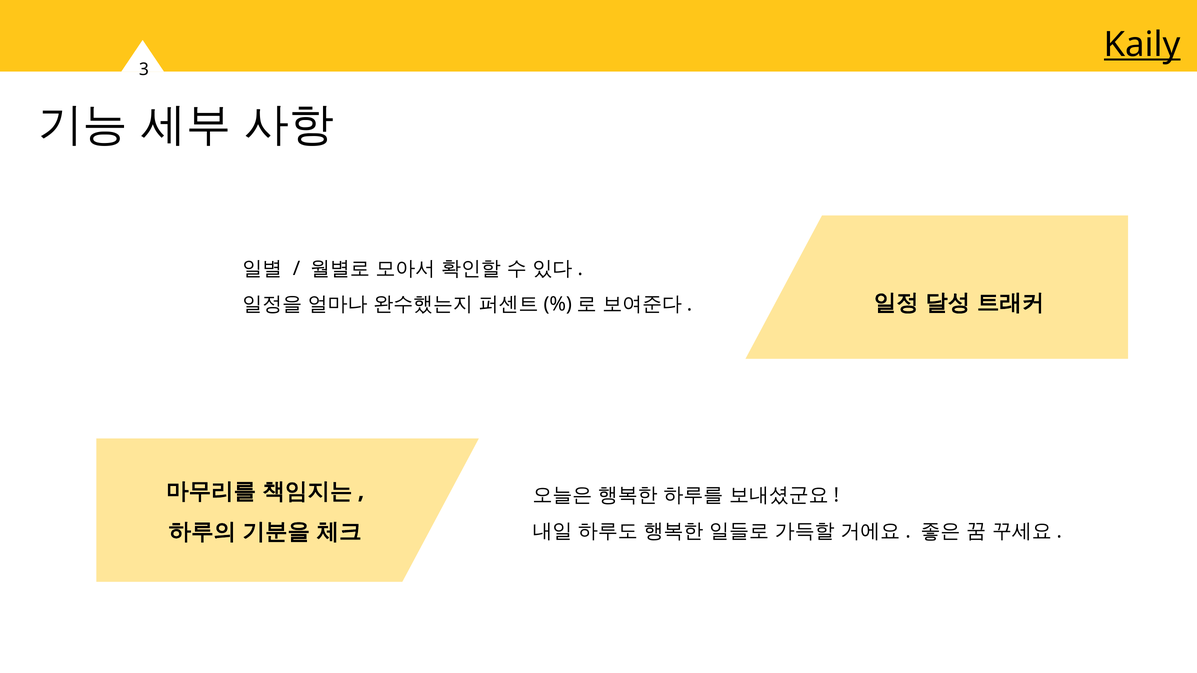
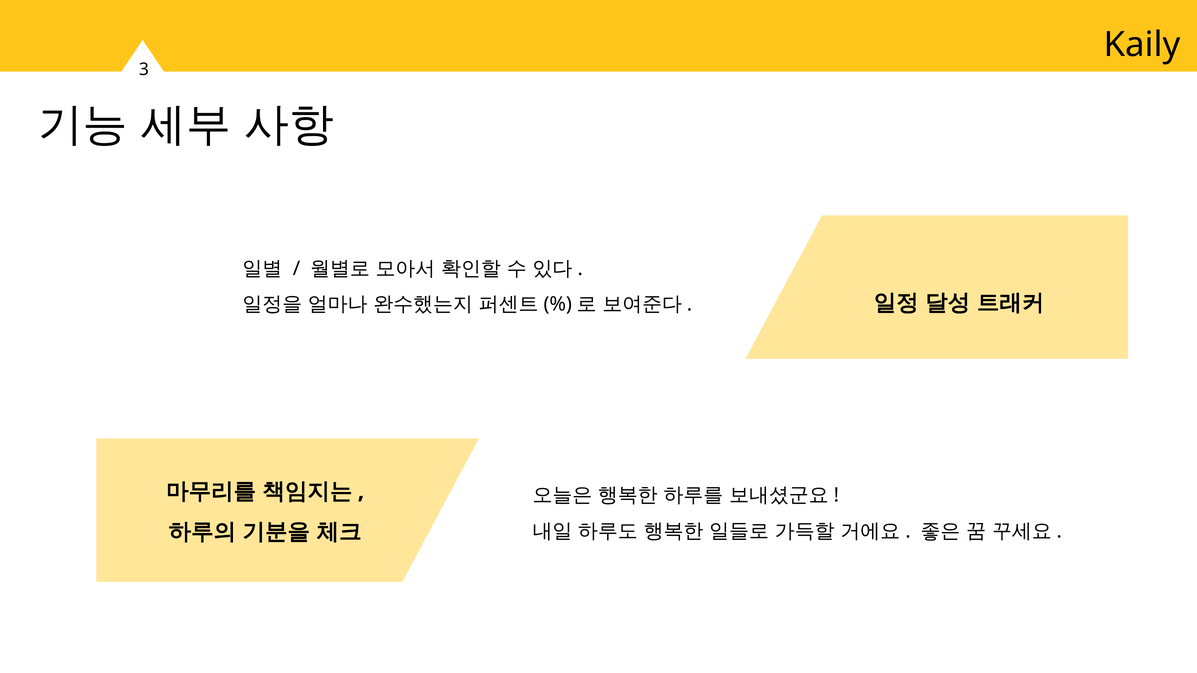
Kaily underline: present -> none (1142, 45)
